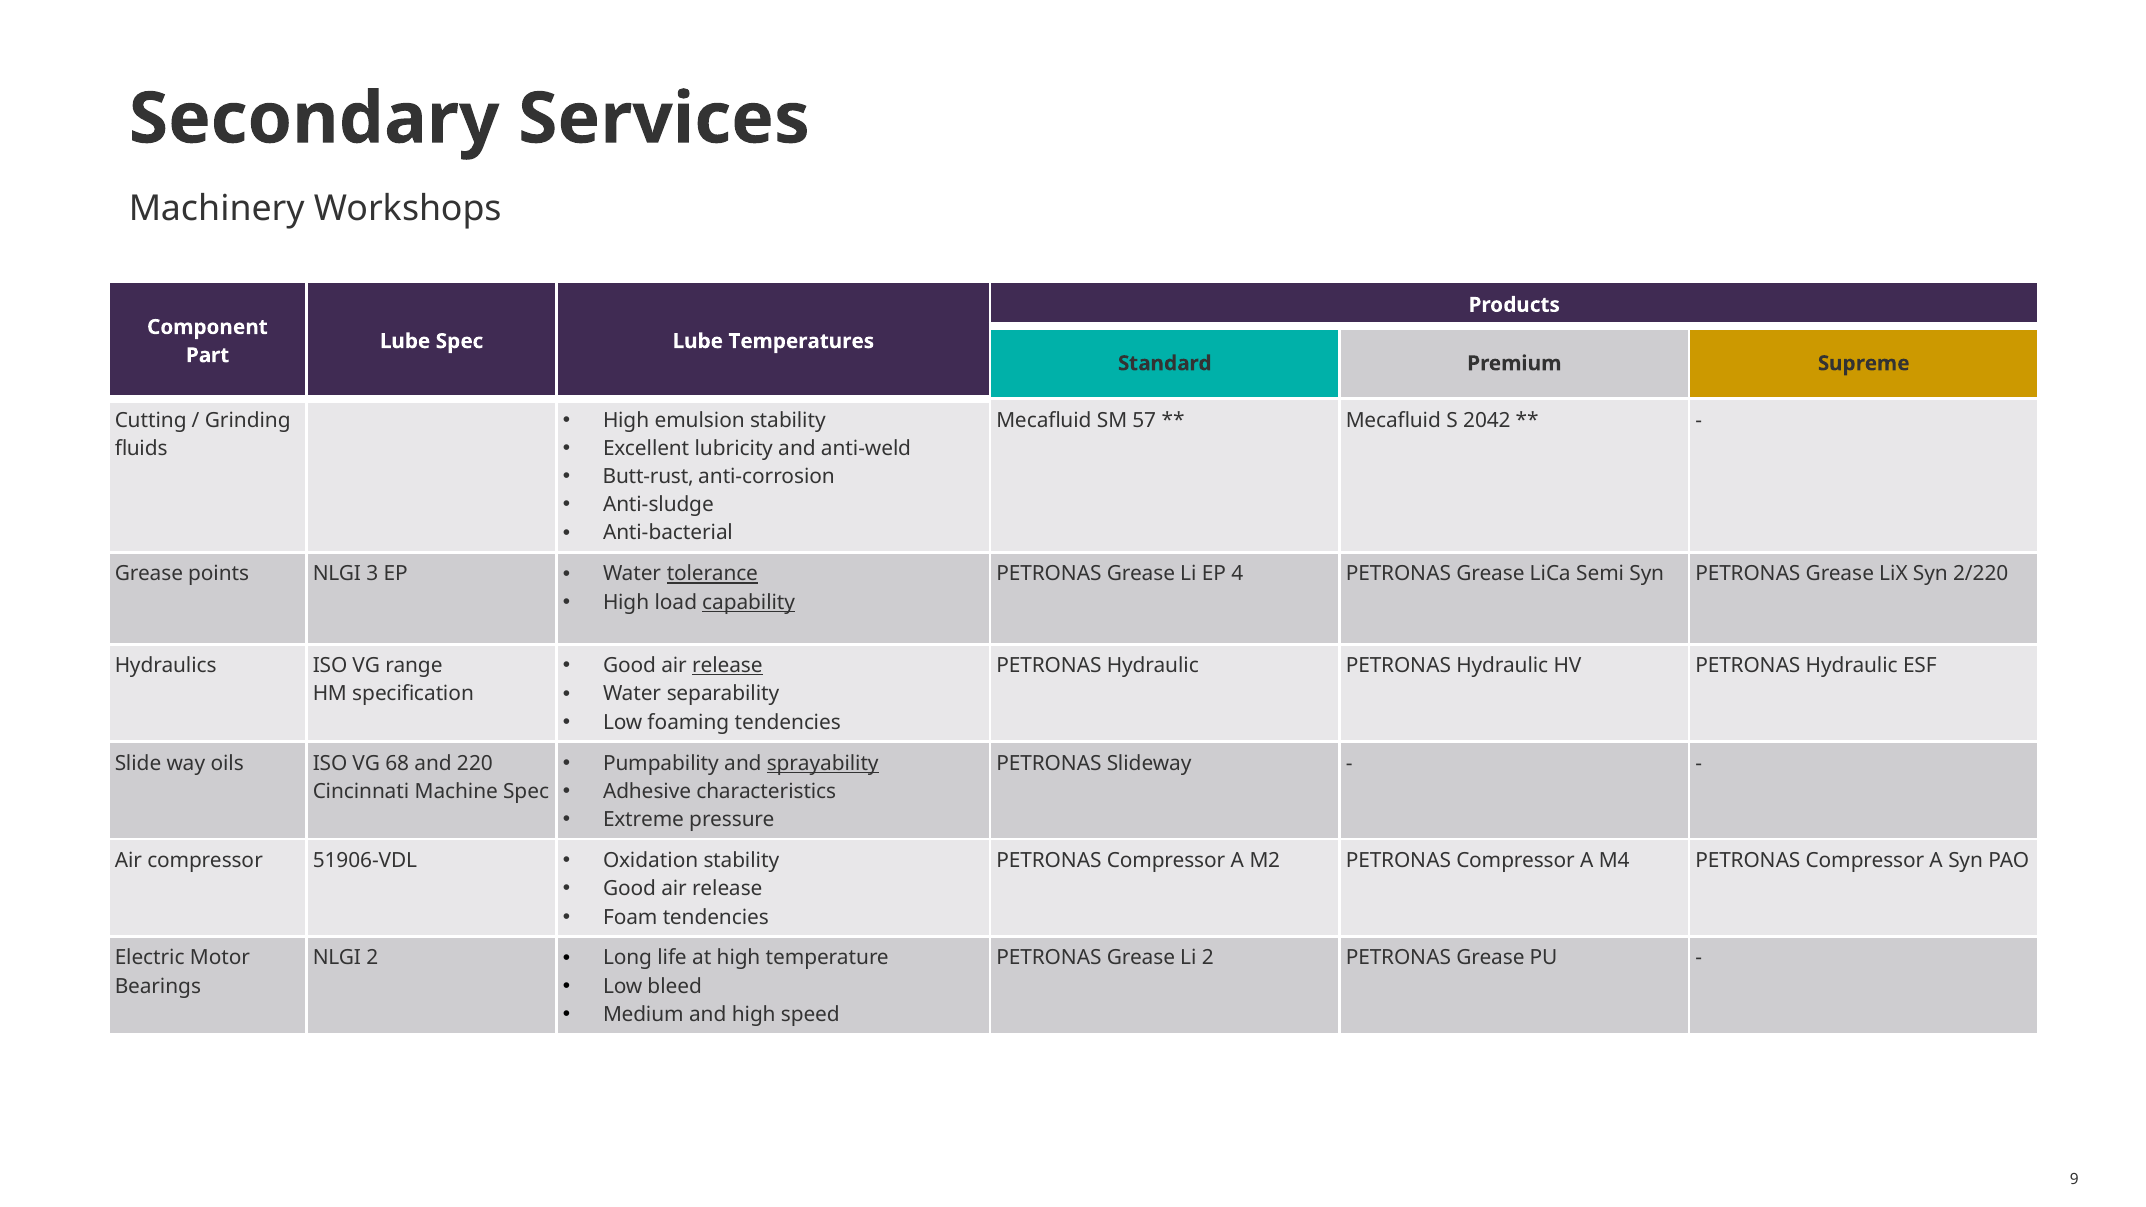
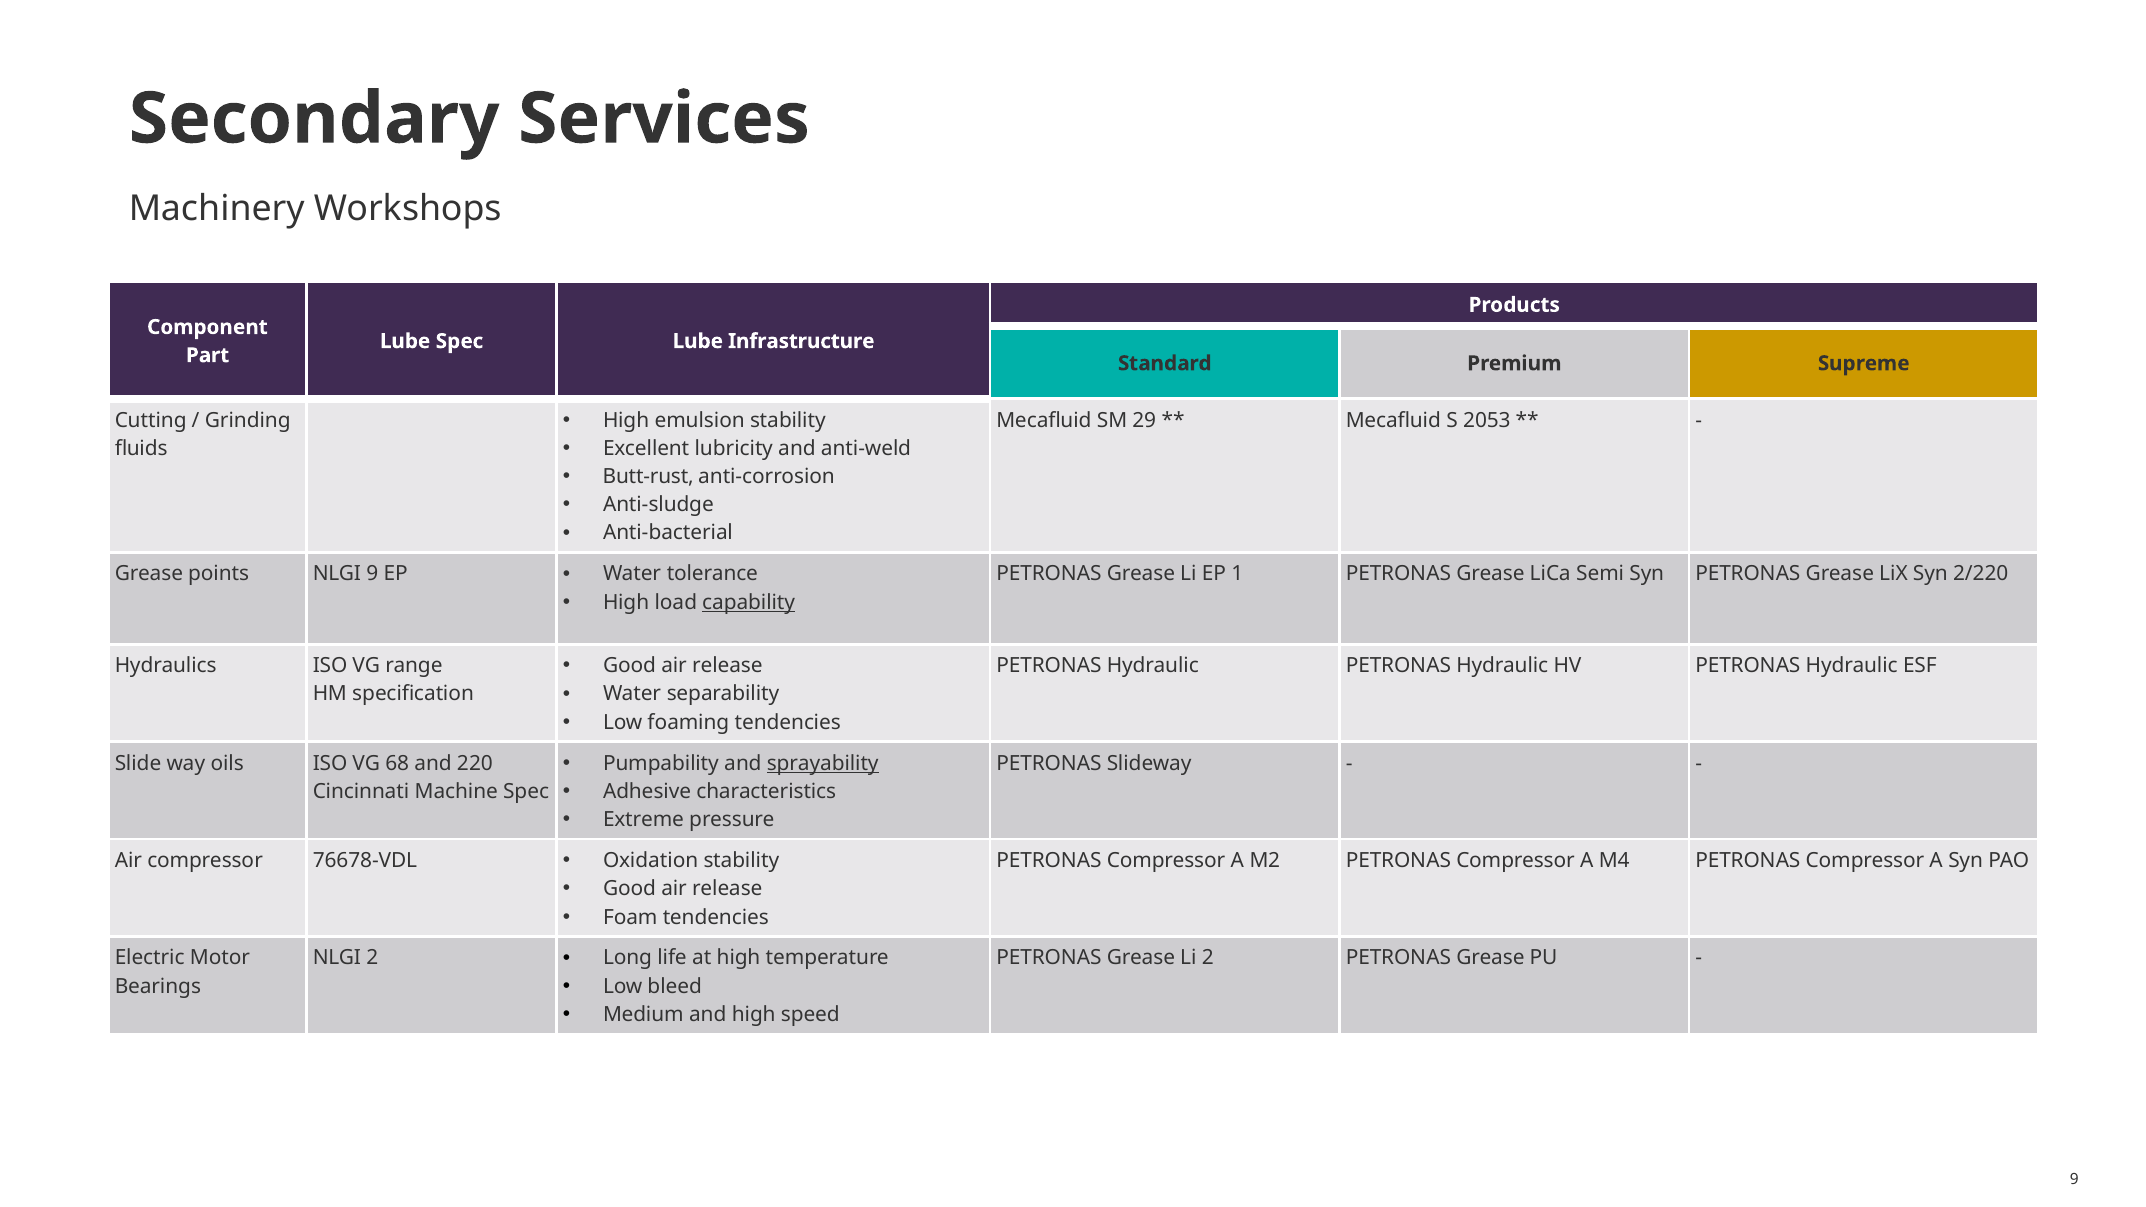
Temperatures: Temperatures -> Infrastructure (801, 341)
57: 57 -> 29 (1144, 420)
2042: 2042 -> 2053 (1487, 420)
NLGI 3: 3 -> 9 (372, 574)
tolerance underline: present -> none (712, 574)
4: 4 -> 1 (1237, 574)
release underline: present -> none (727, 666)
51906-VDL: 51906-VDL -> 76678-VDL (365, 861)
